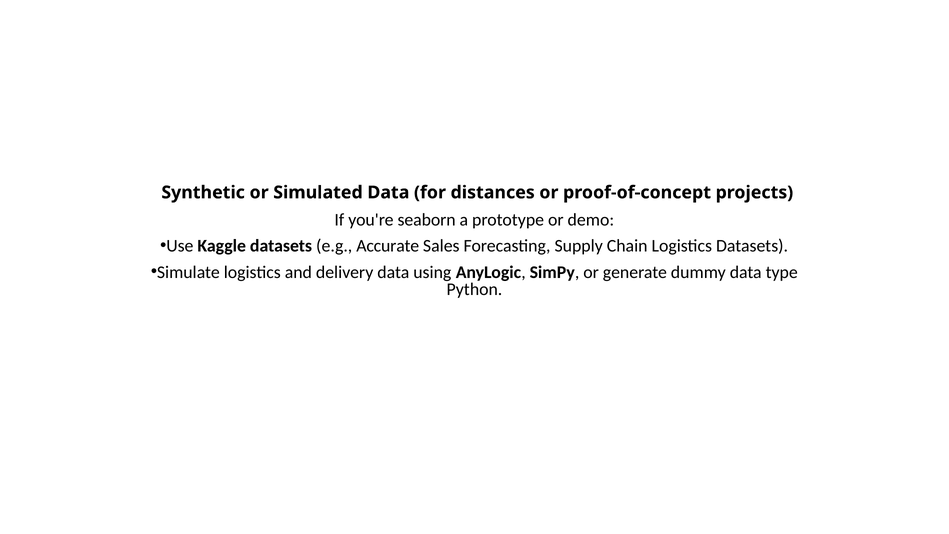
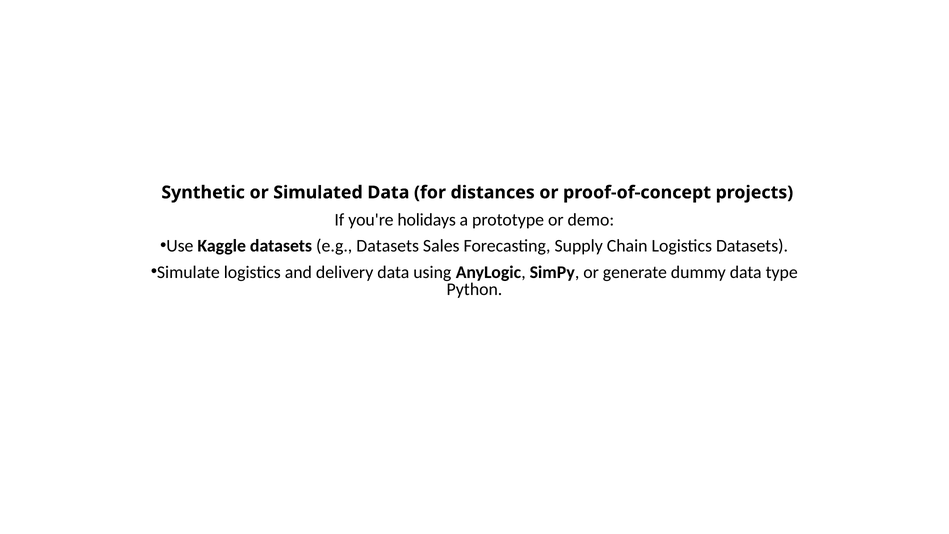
seaborn: seaborn -> holidays (427, 220)
e.g Accurate: Accurate -> Datasets (388, 246)
